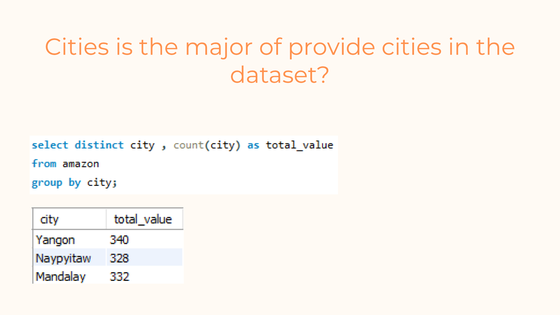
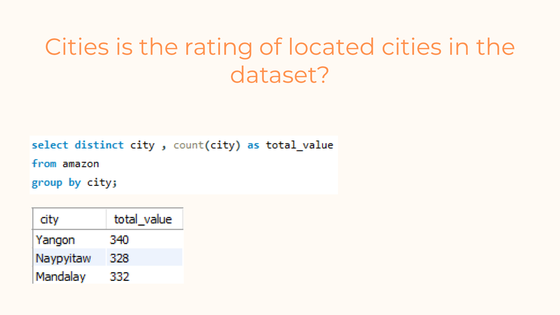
major: major -> rating (219, 47)
provide: provide -> located (332, 47)
